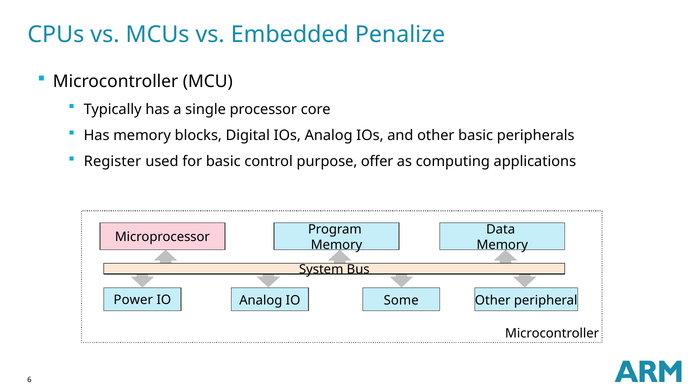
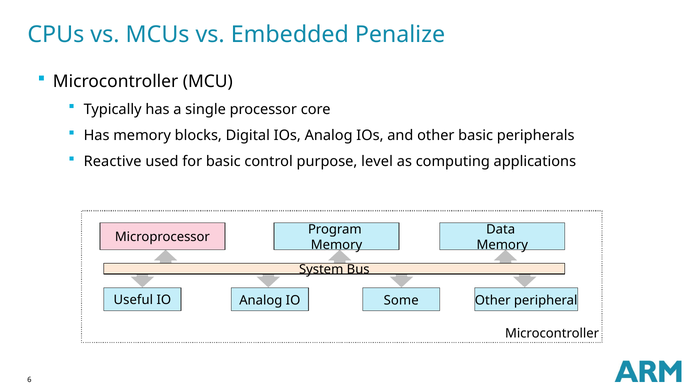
Register: Register -> Reactive (113, 162)
offer: offer -> level (377, 162)
Power: Power -> Useful (133, 300)
